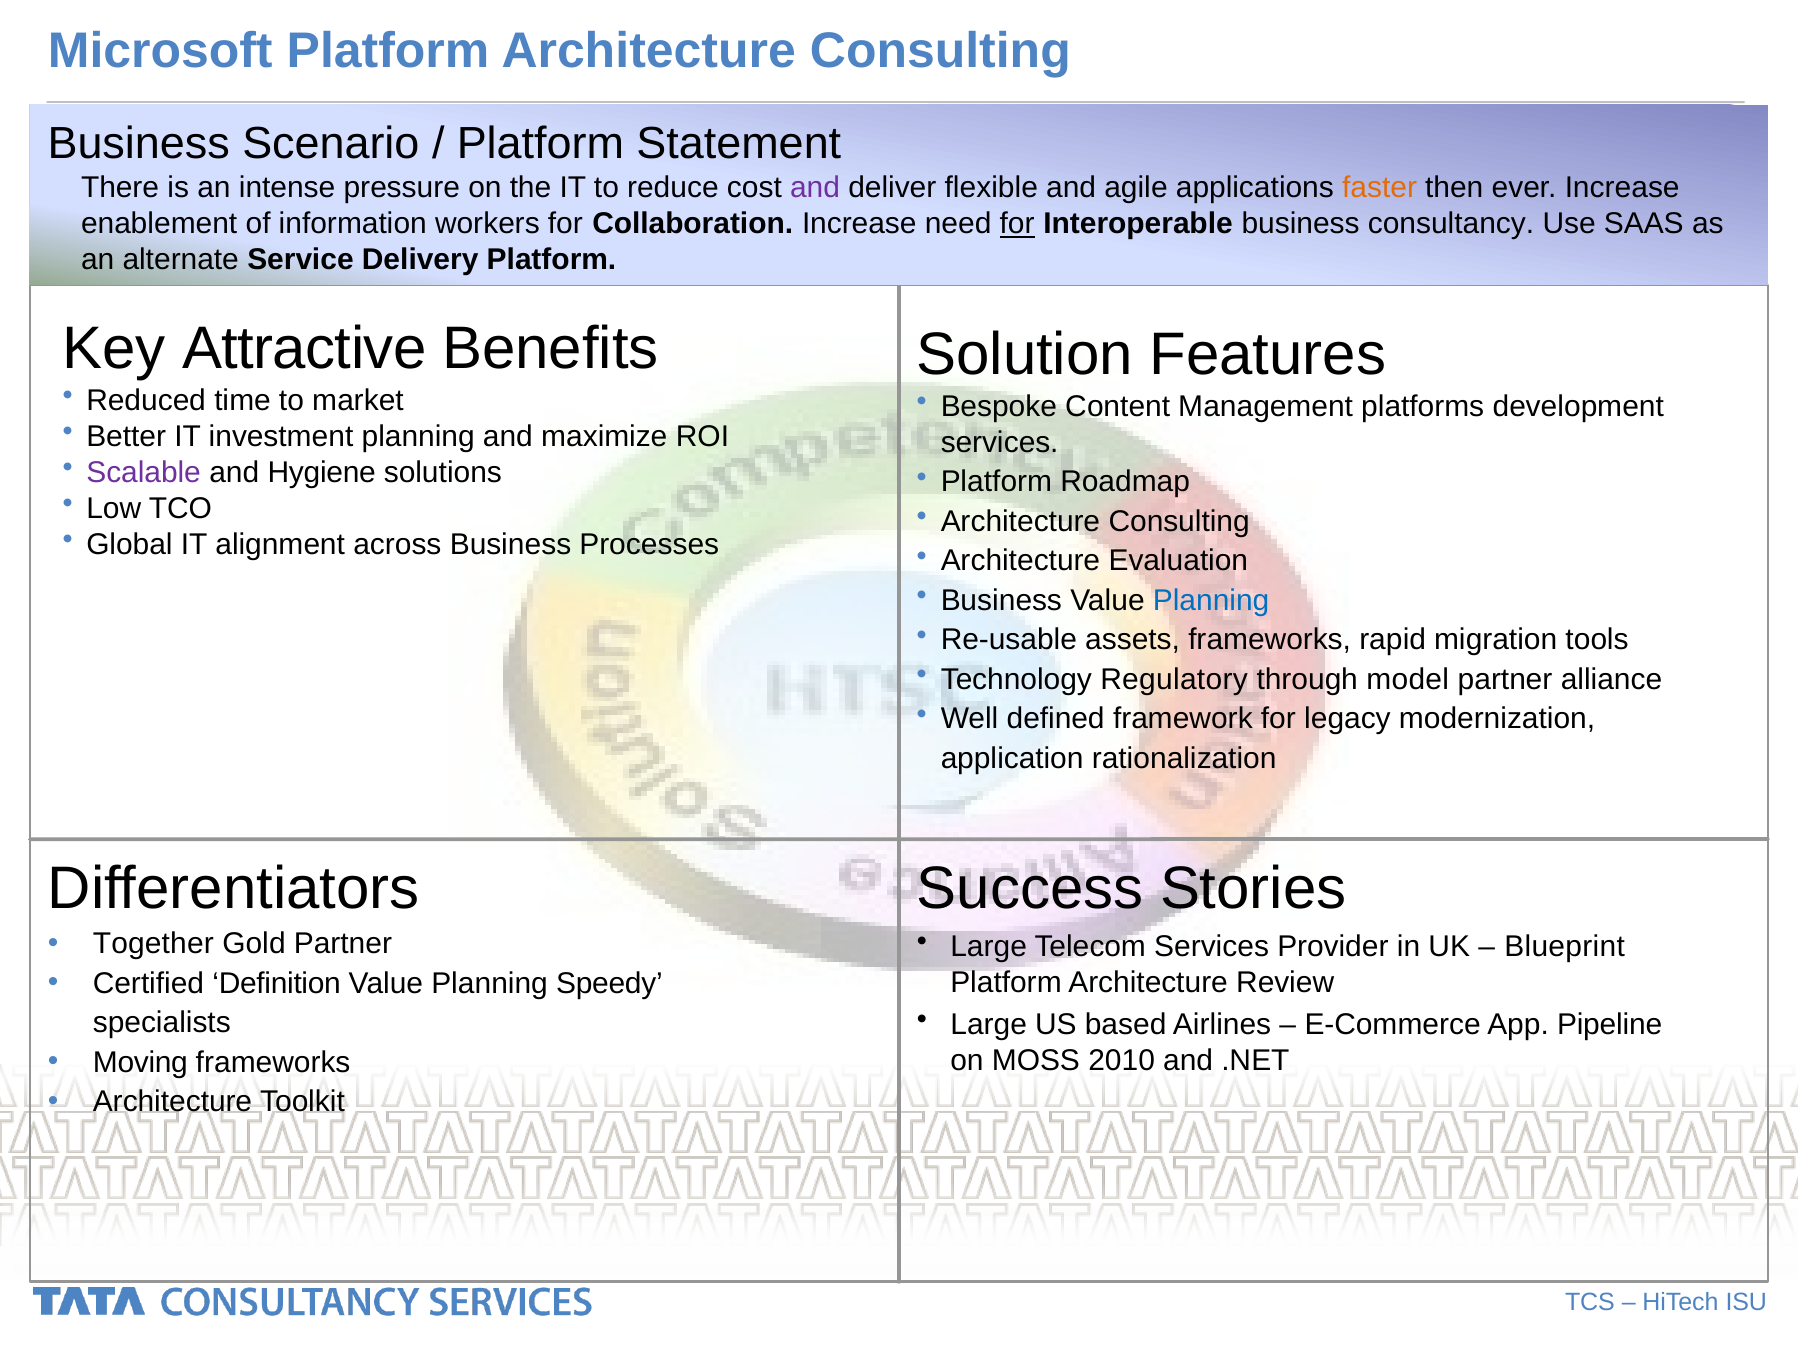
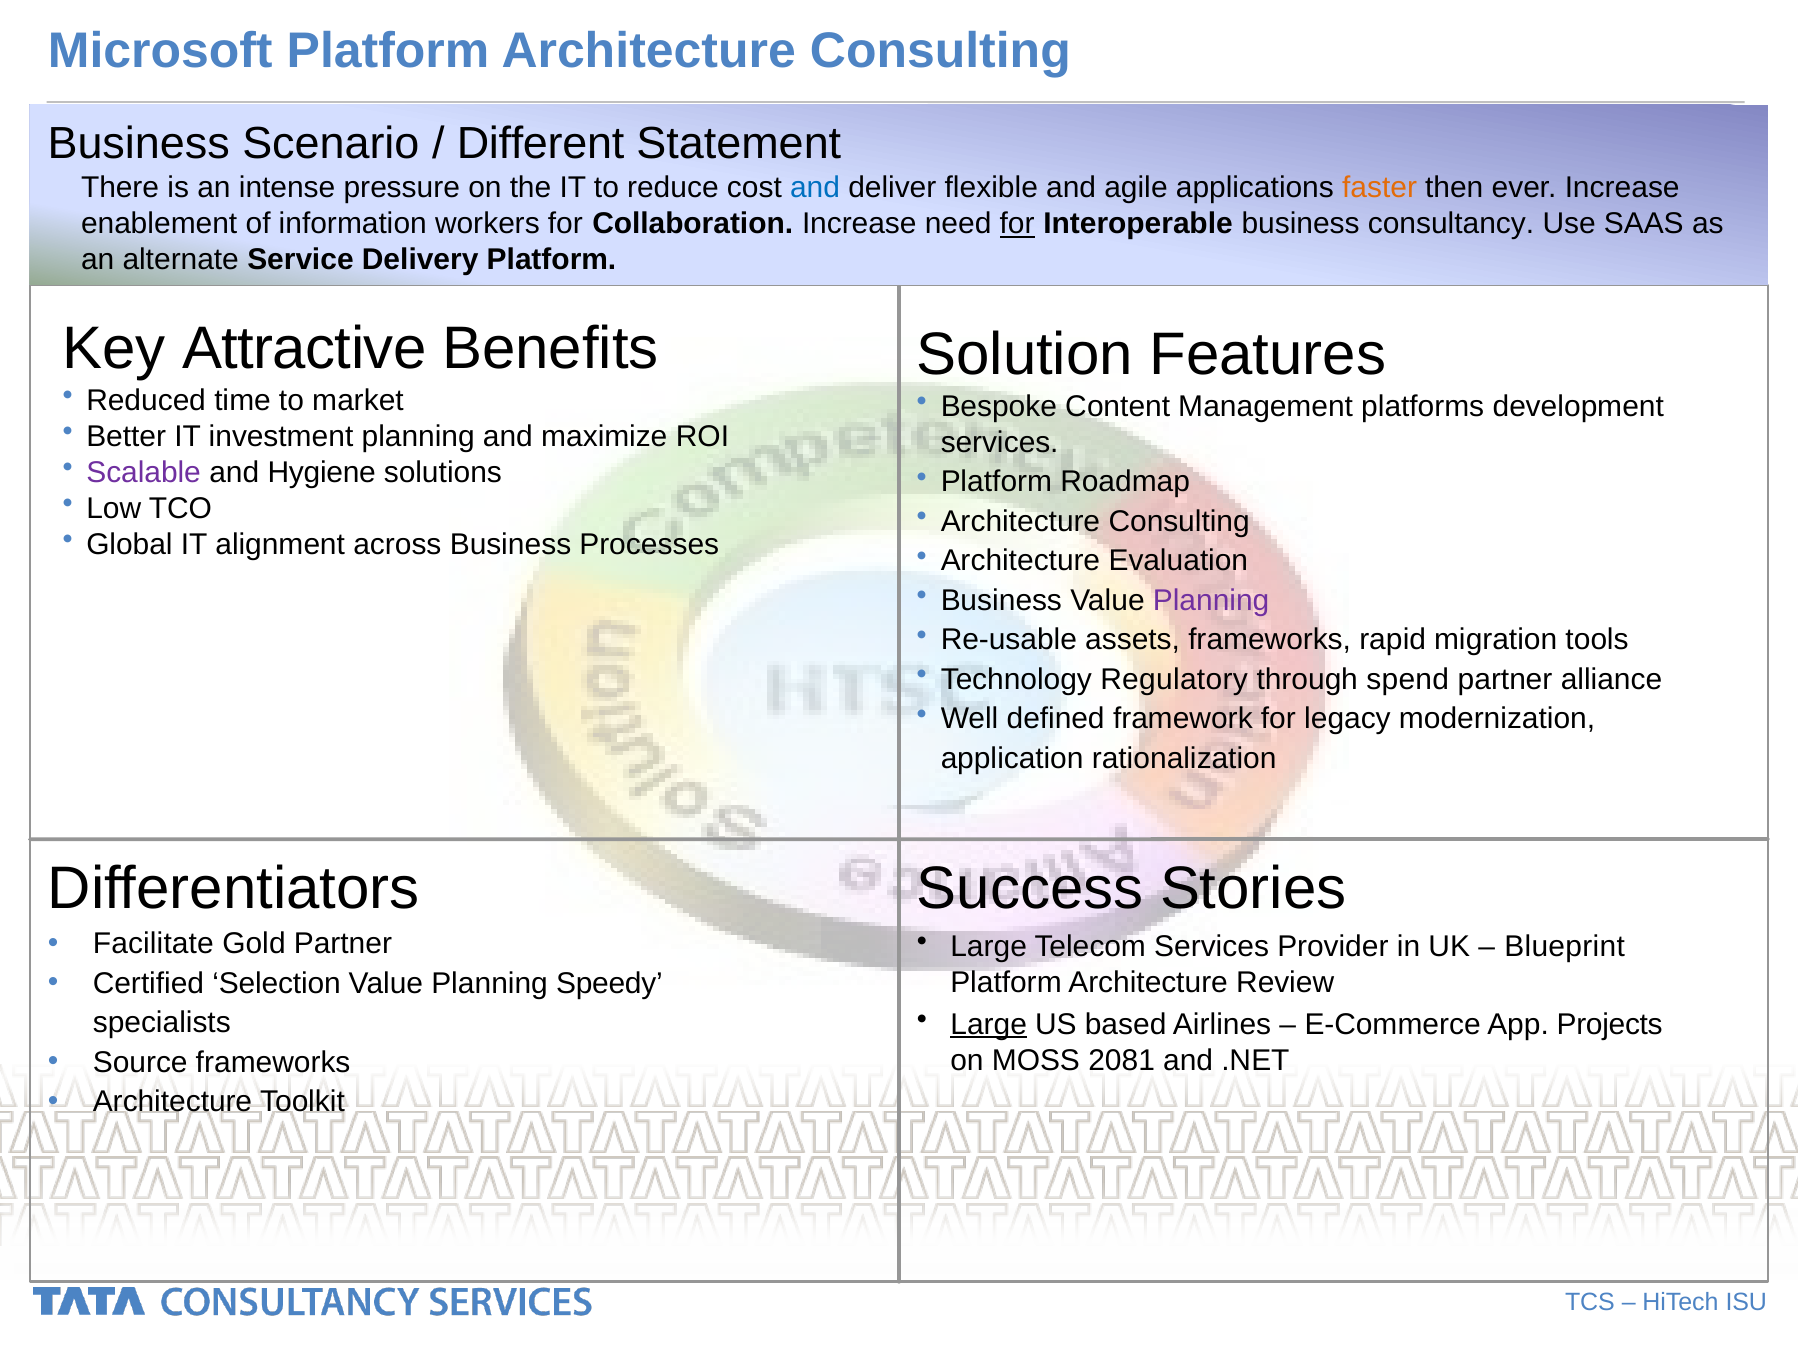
Platform: Platform -> Different (541, 144)
and colour: purple -> blue (815, 188)
Planning colour: blue -> purple (1211, 600)
model: model -> spend (1408, 679)
Together: Together -> Facilitate (153, 944)
Definition: Definition -> Selection (277, 983)
Large underline: none -> present (989, 1024)
Pipeline: Pipeline -> Projects (1610, 1024)
2010: 2010 -> 2081 (1122, 1060)
Moving: Moving -> Source (140, 1062)
